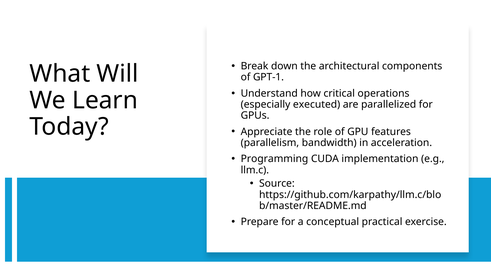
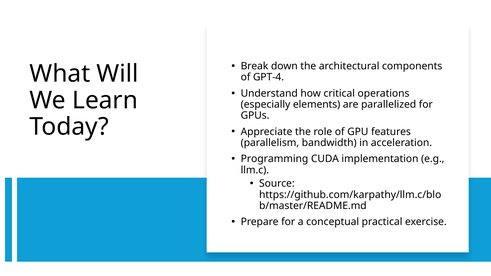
GPT-1: GPT-1 -> GPT-4 (268, 77)
executed: executed -> elements (317, 105)
